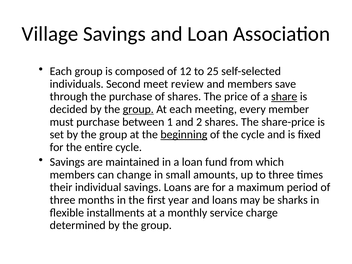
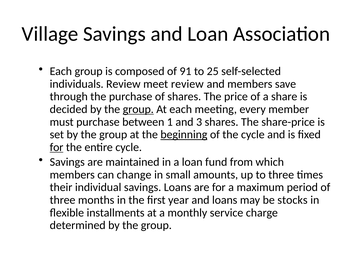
12: 12 -> 91 (185, 71)
individuals Second: Second -> Review (123, 84)
share underline: present -> none (284, 97)
2: 2 -> 3 (199, 122)
for underline: none -> present (57, 147)
sharks: sharks -> stocks (293, 200)
